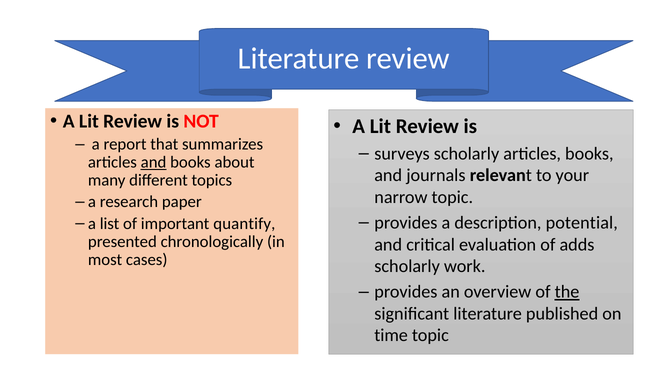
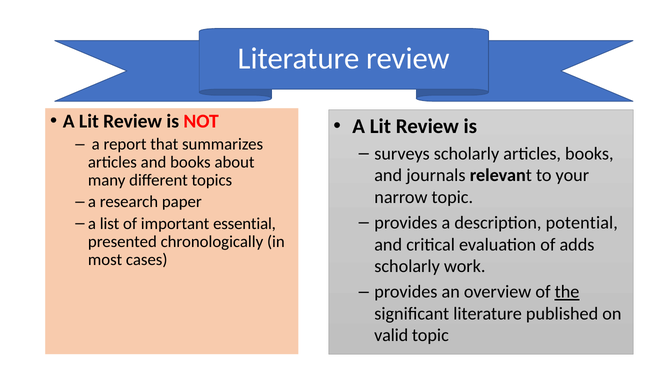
and underline: present -> none (154, 162)
quantify: quantify -> essential (245, 224)
time: time -> valid (391, 336)
